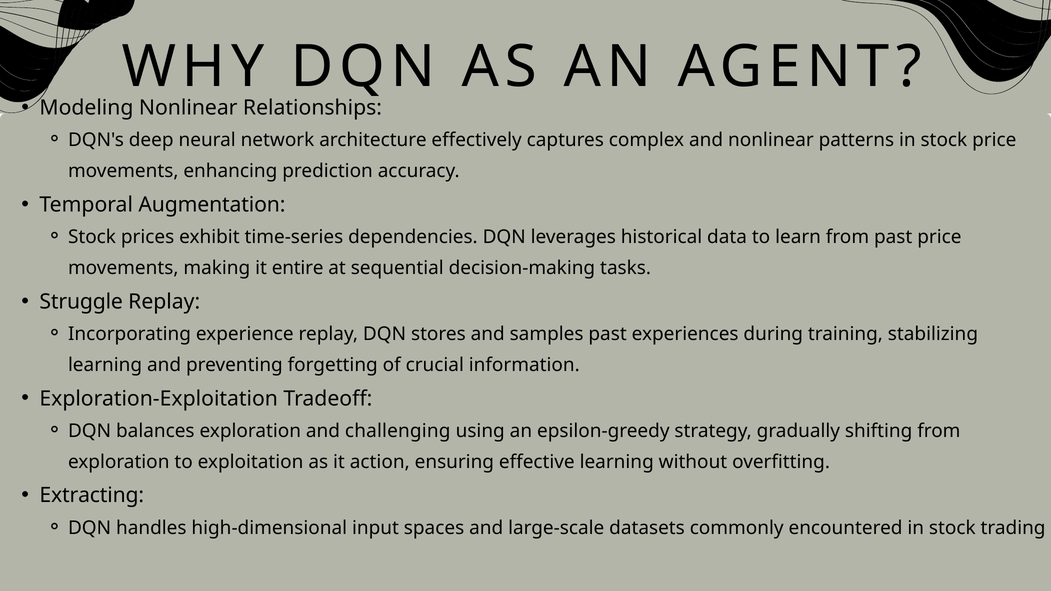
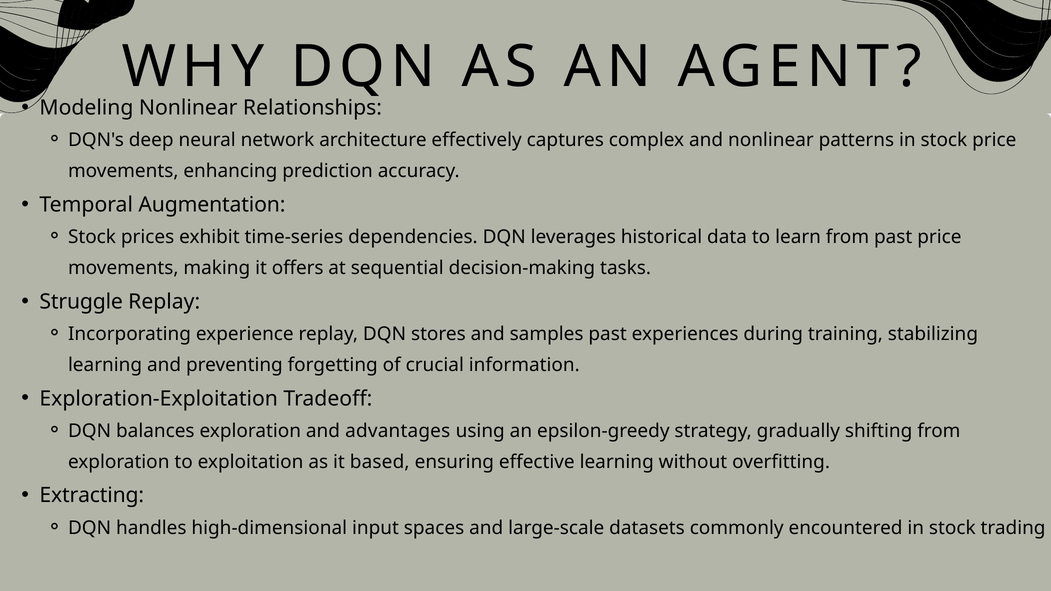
entire: entire -> offers (298, 268)
challenging: challenging -> advantages (398, 431)
action: action -> based (380, 462)
